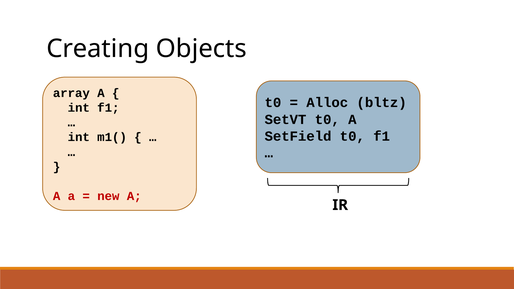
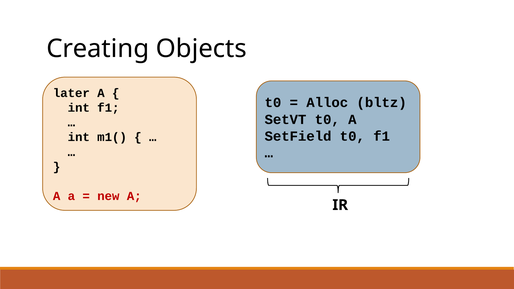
array: array -> later (71, 93)
